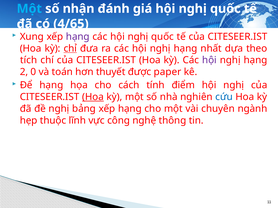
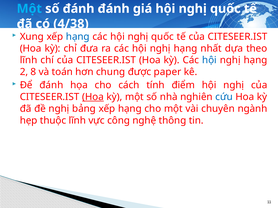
số nhận: nhận -> đánh (79, 9)
4/65: 4/65 -> 4/38 (71, 24)
hạng colour: purple -> blue (78, 37)
chỉ underline: present -> none (70, 48)
tích: tích -> lĩnh (29, 60)
hội colour: purple -> blue (209, 60)
0: 0 -> 8 (33, 72)
thuyết: thuyết -> chung (111, 72)
Để hạng: hạng -> đánh (51, 85)
